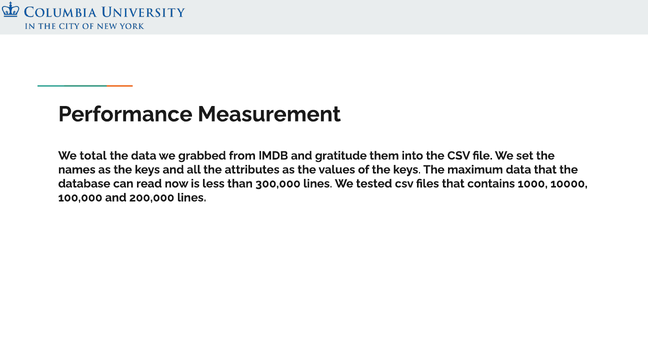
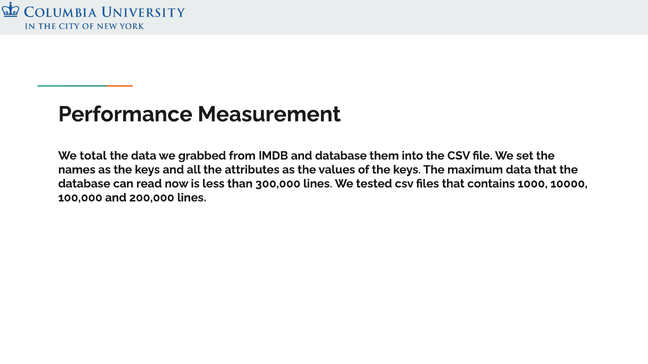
and gratitude: gratitude -> database (341, 156)
